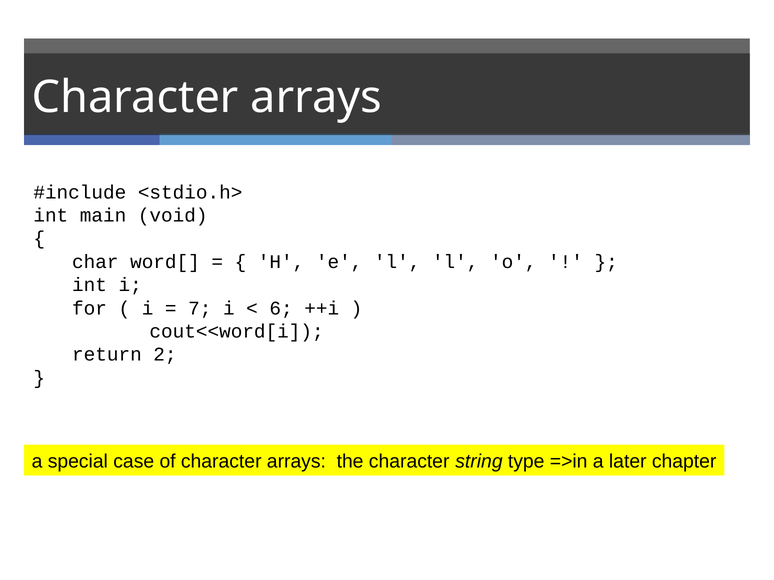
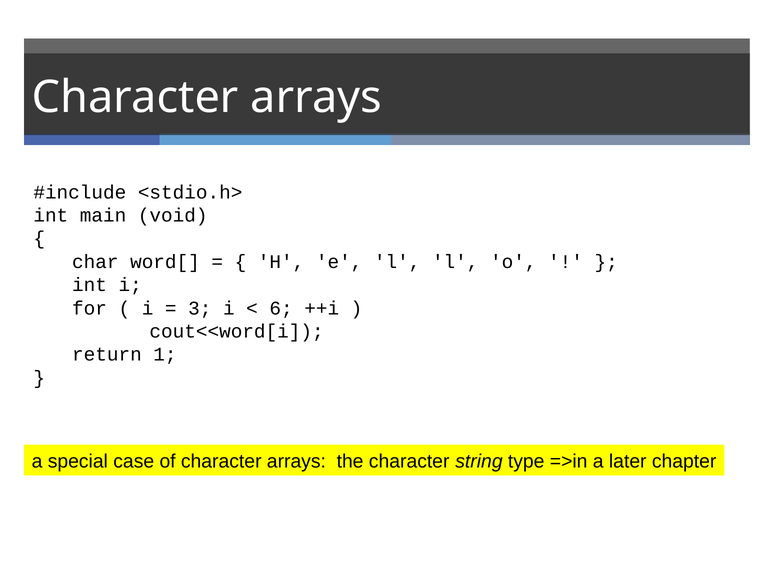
7: 7 -> 3 (200, 308)
2: 2 -> 1 (165, 355)
